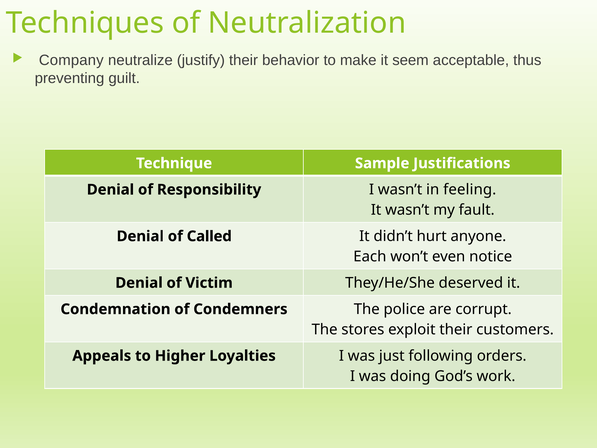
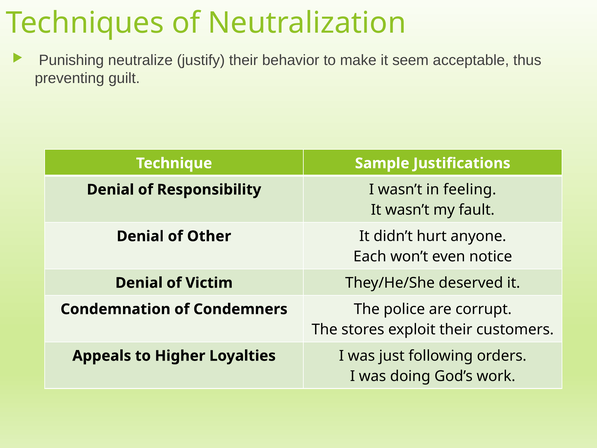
Company: Company -> Punishing (71, 60)
Called: Called -> Other (209, 236)
